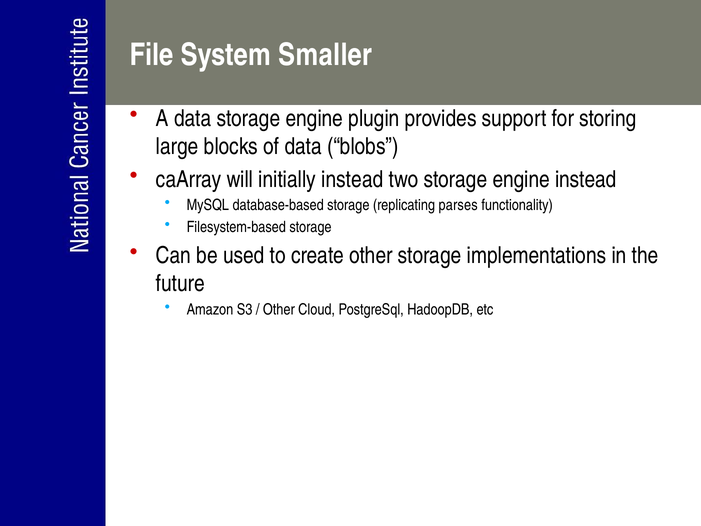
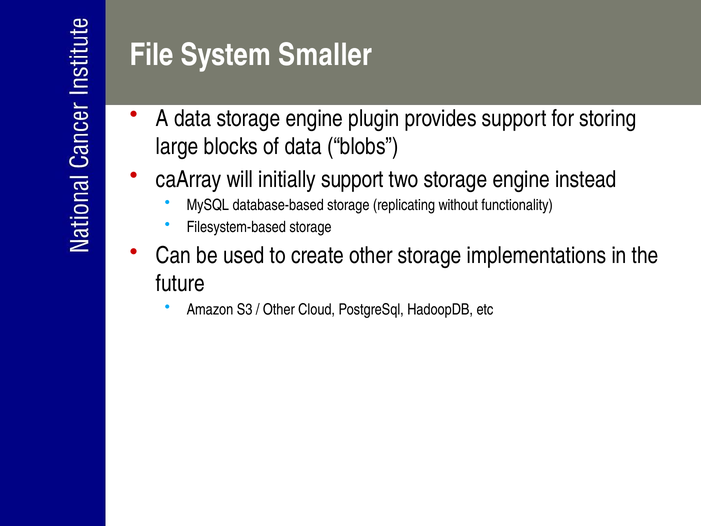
initially instead: instead -> support (352, 179)
parses: parses -> without (458, 205)
